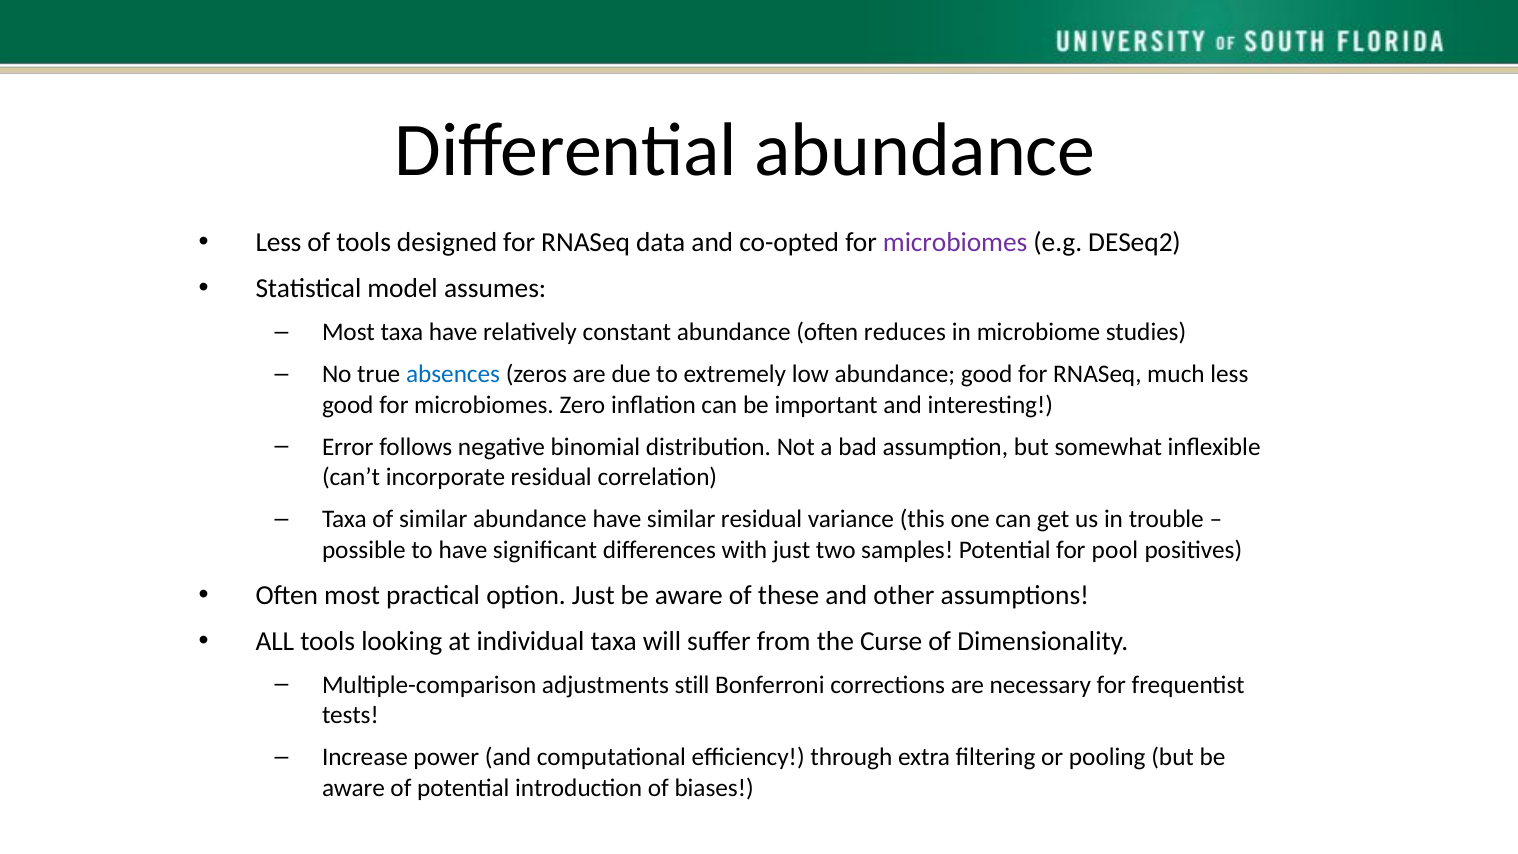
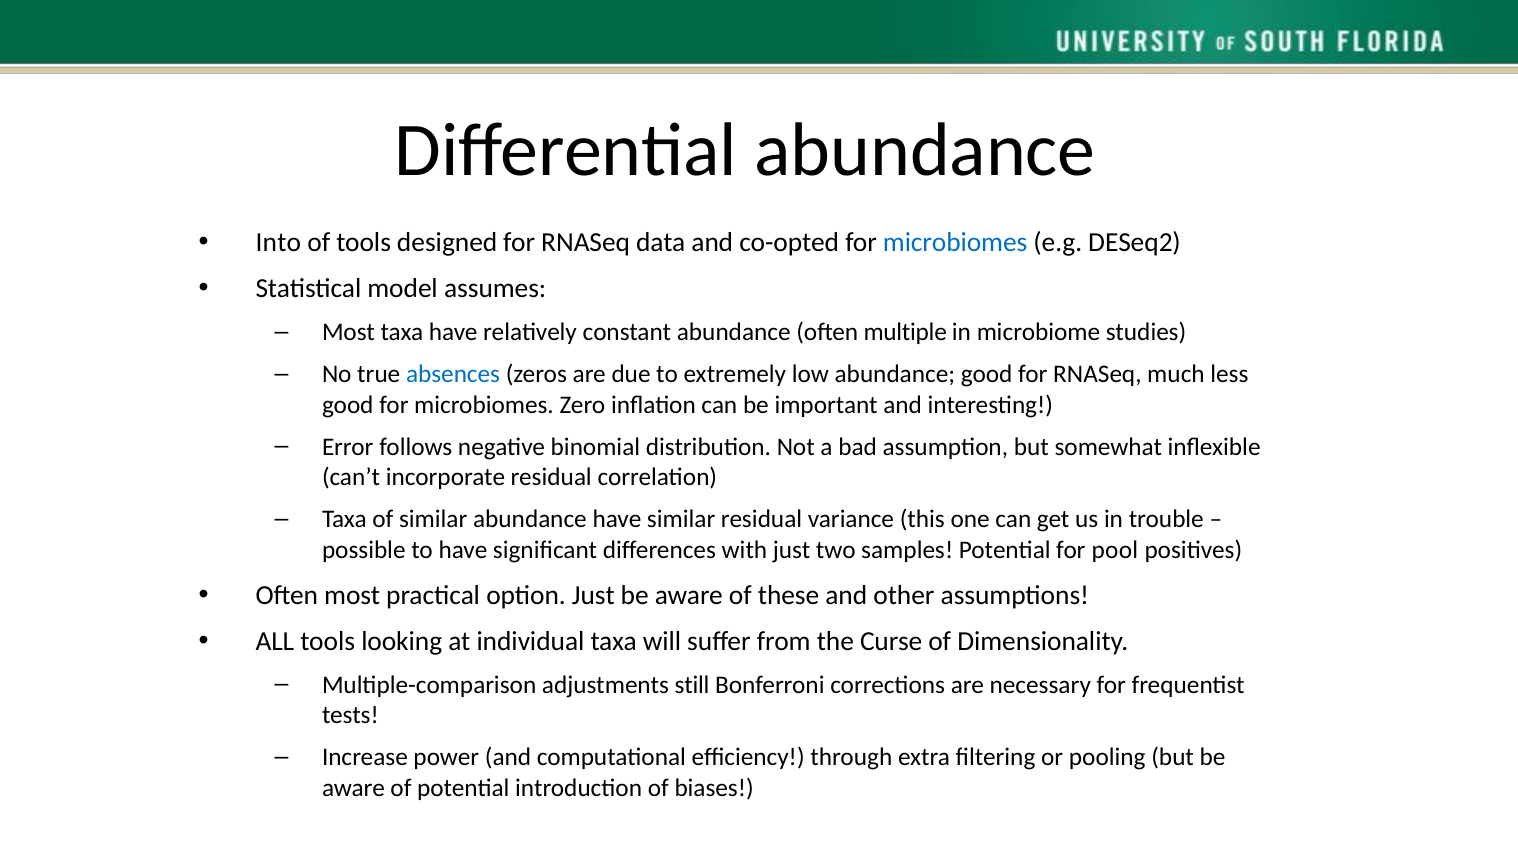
Less: Less -> Into (278, 242)
microbiomes colour: purple -> blue (955, 242)
reduces: reduces -> multiple (905, 332)
